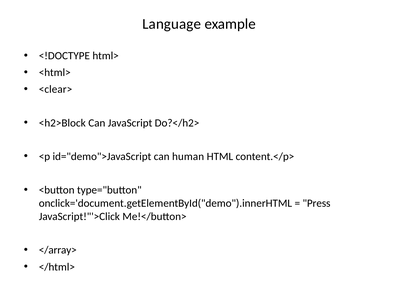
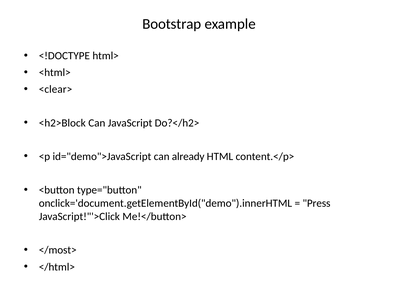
Language: Language -> Bootstrap (172, 24)
human: human -> already (188, 157)
</array>: </array> -> </most> (58, 251)
